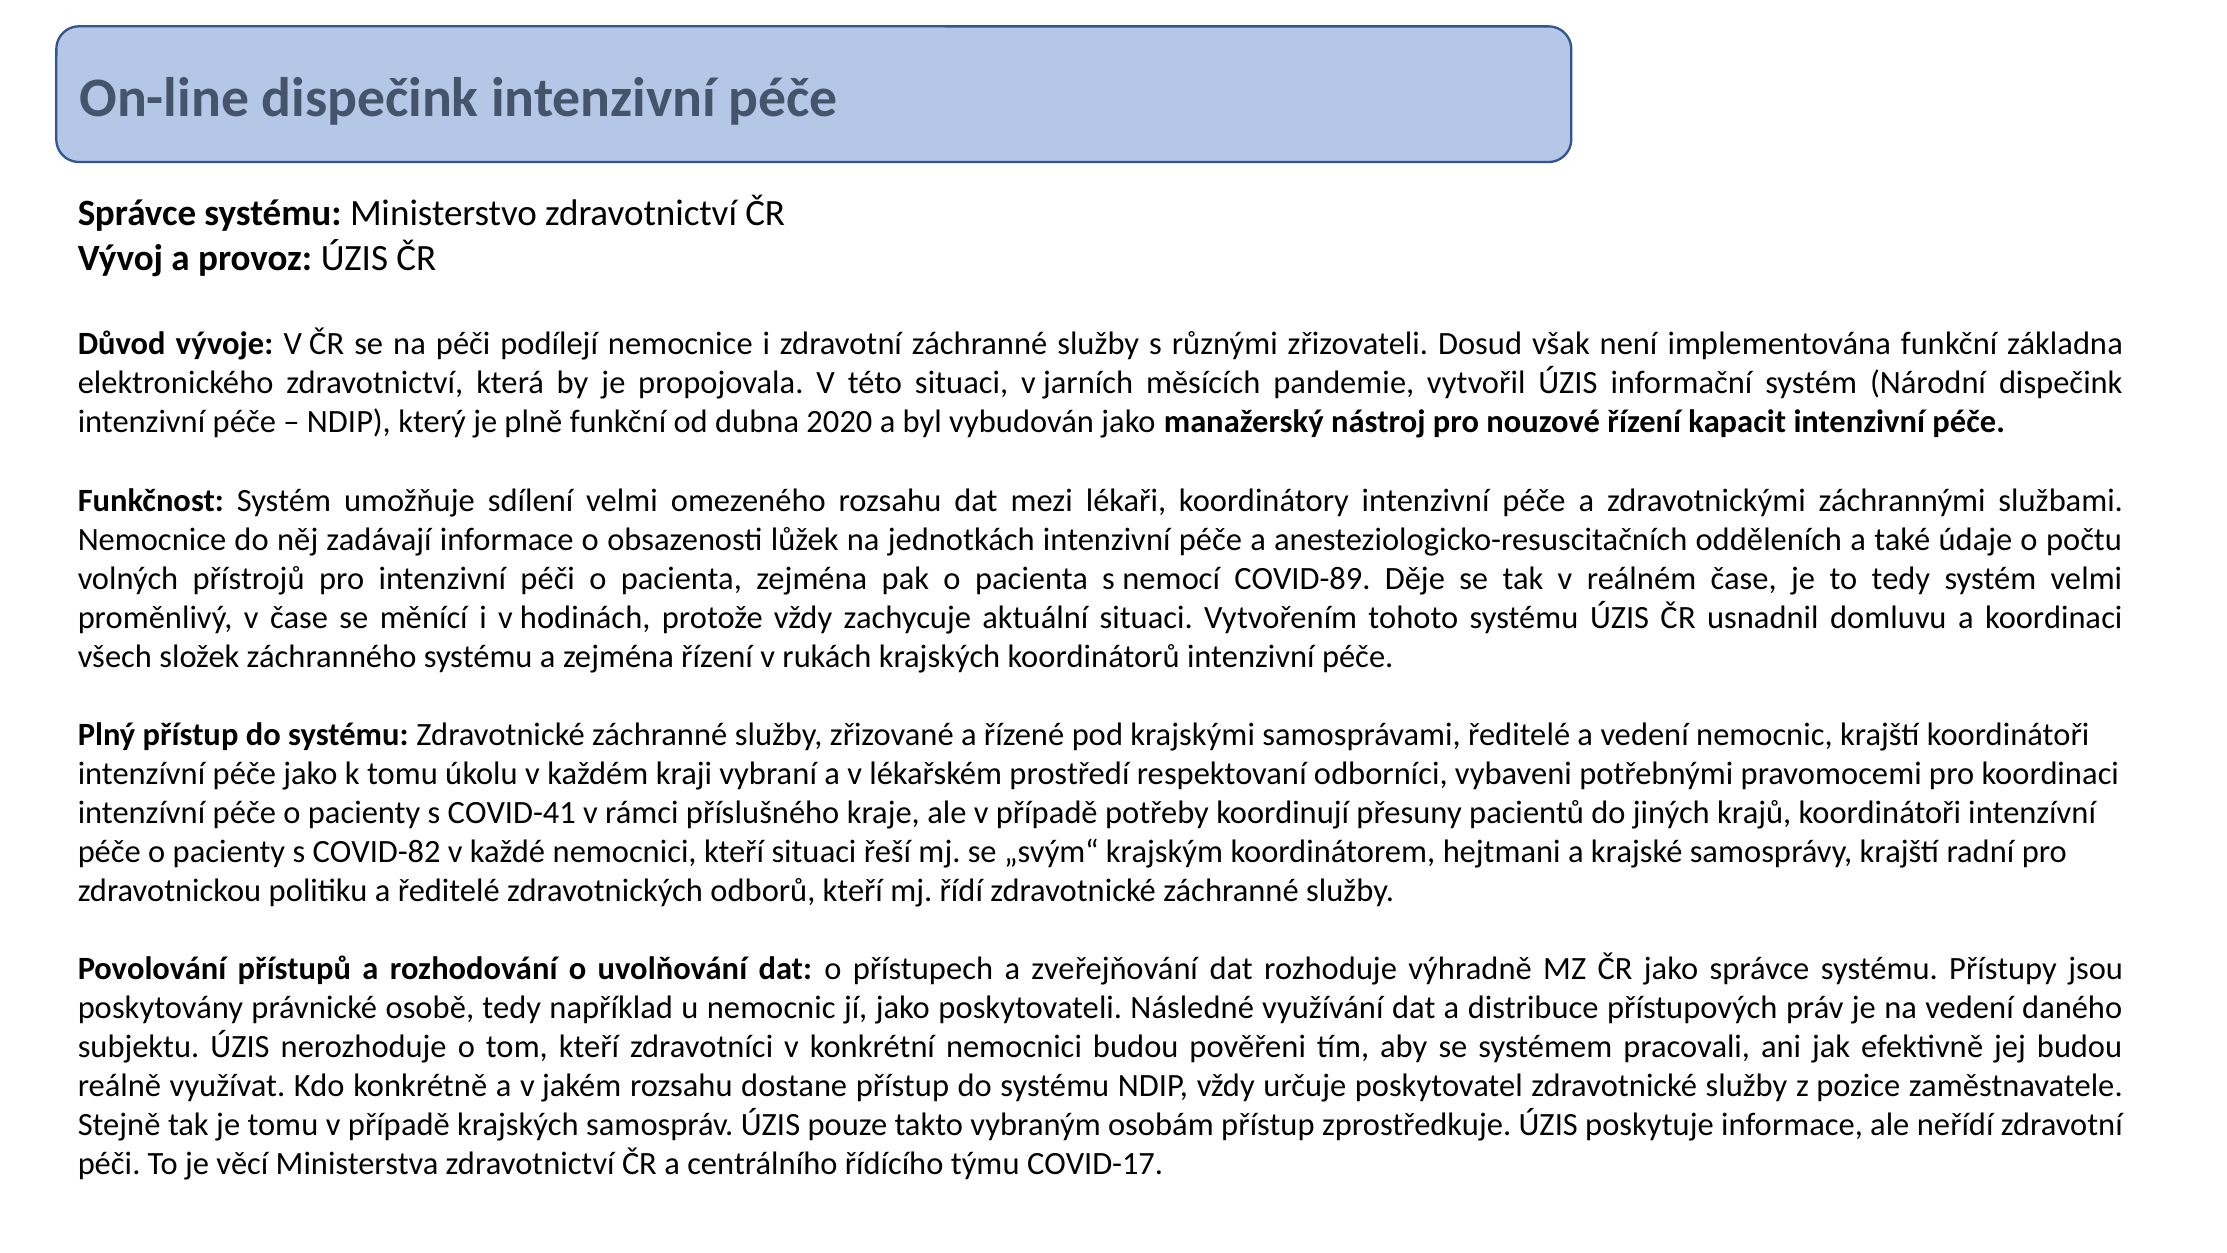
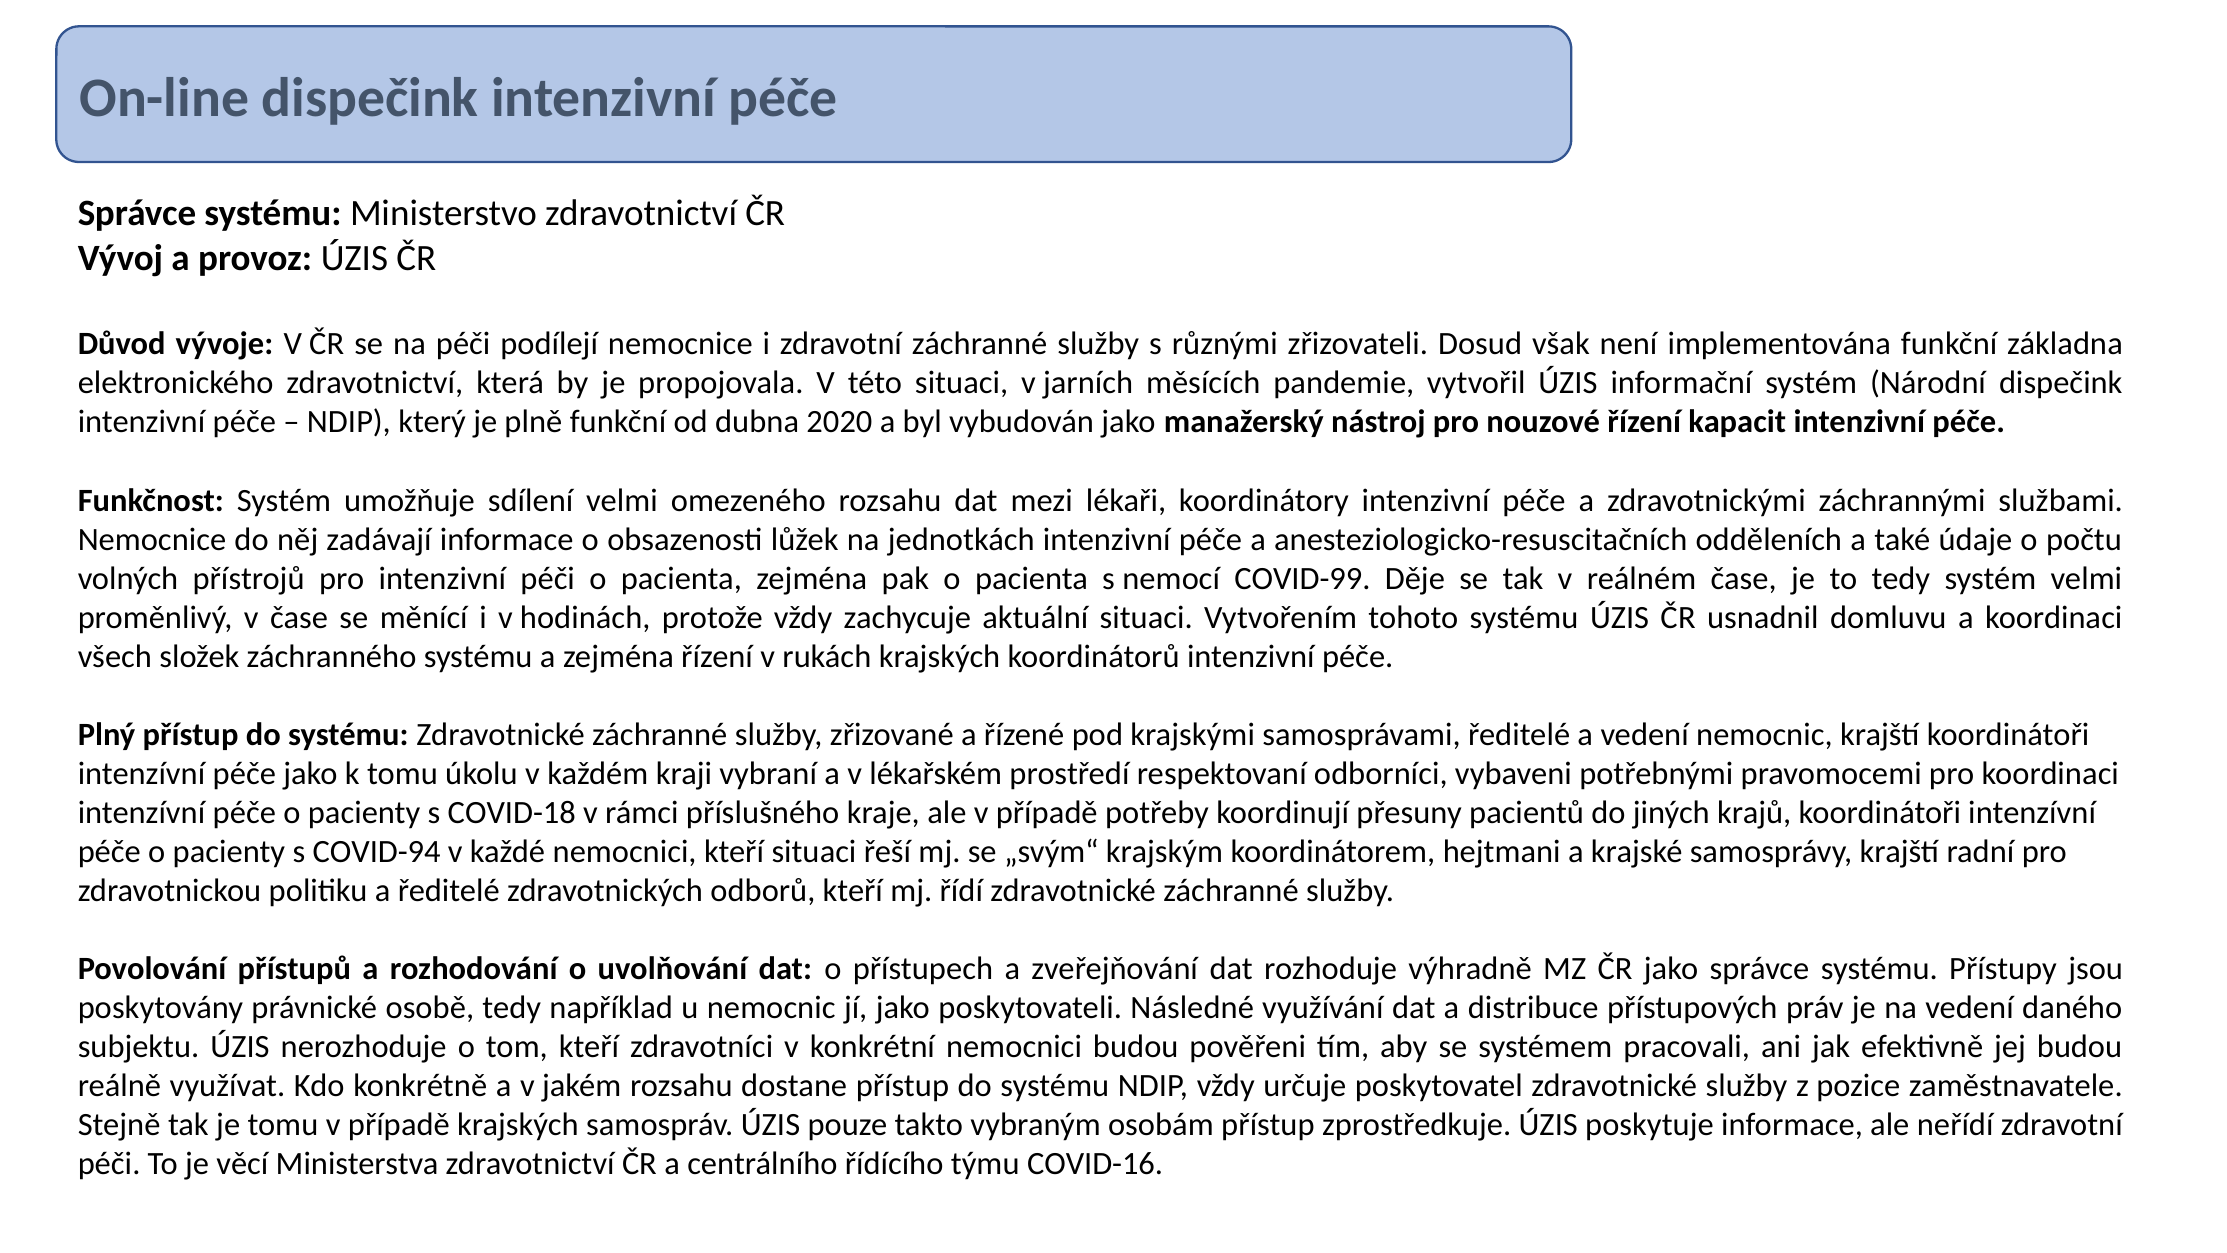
COVID-89: COVID-89 -> COVID-99 (1302, 578)
COVID-41: COVID-41 -> COVID-18 (512, 812)
COVID-82: COVID-82 -> COVID-94 (377, 851)
COVID-17: COVID-17 -> COVID-16 (1095, 1163)
